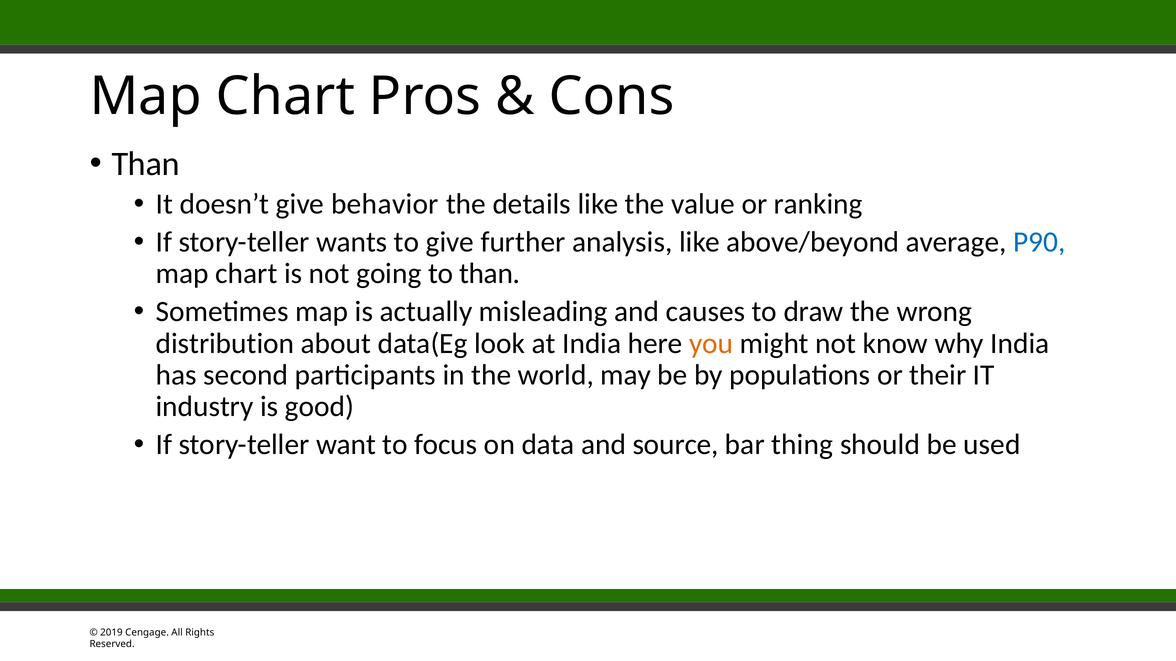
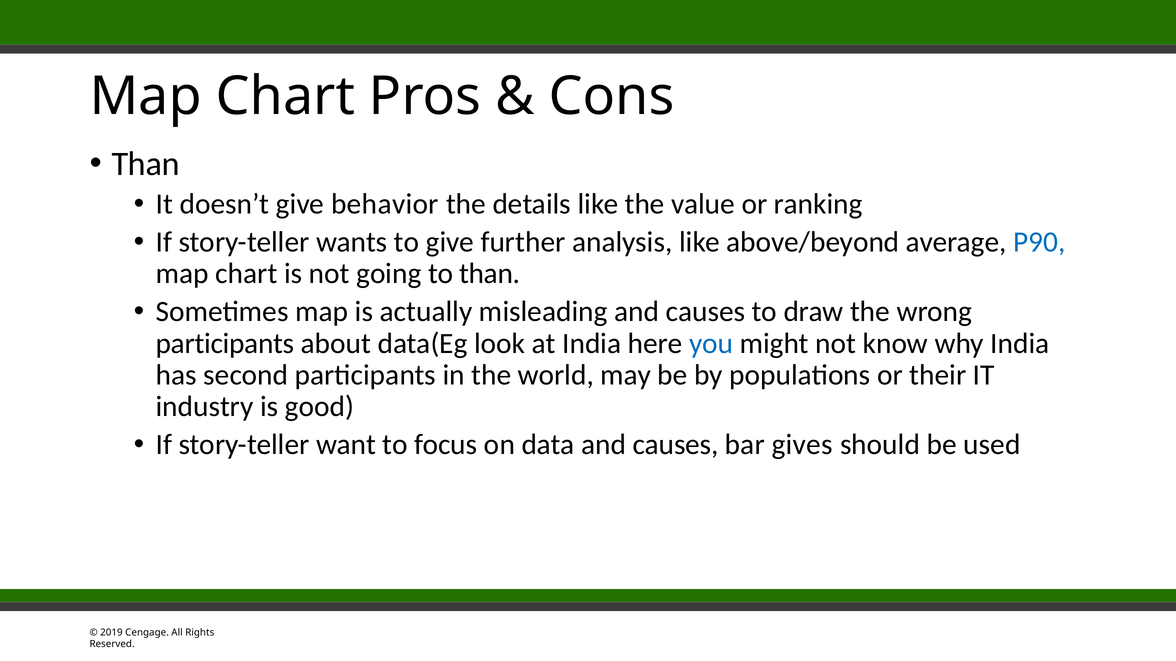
distribution: distribution -> participants (225, 344)
you colour: orange -> blue (711, 344)
data and source: source -> causes (676, 445)
thing: thing -> gives (802, 445)
